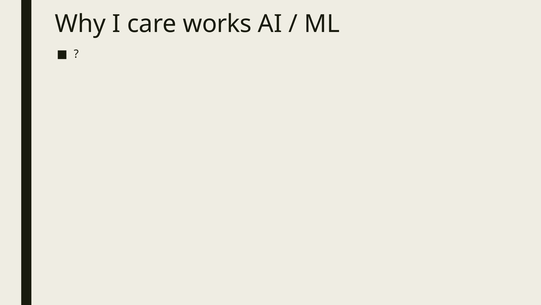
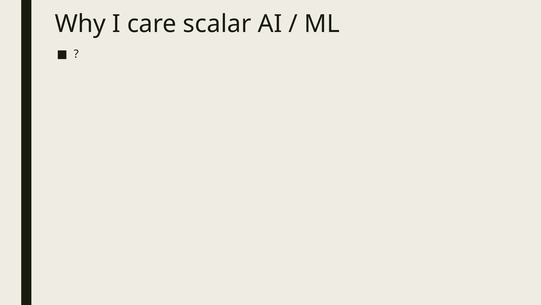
works: works -> scalar (217, 24)
